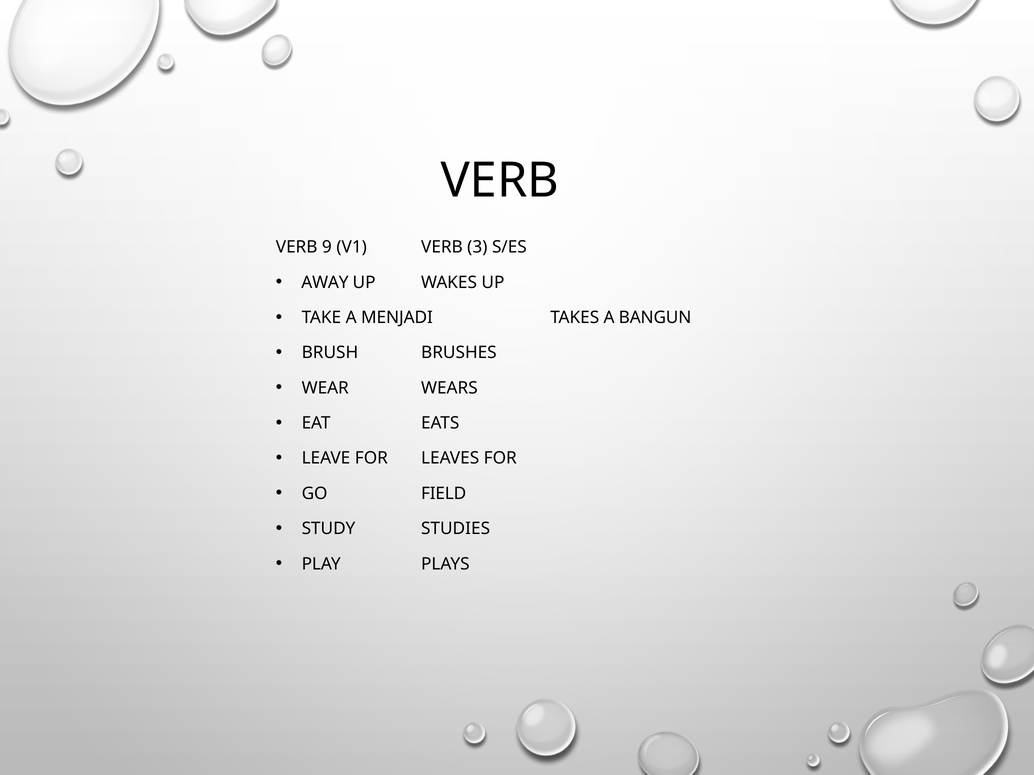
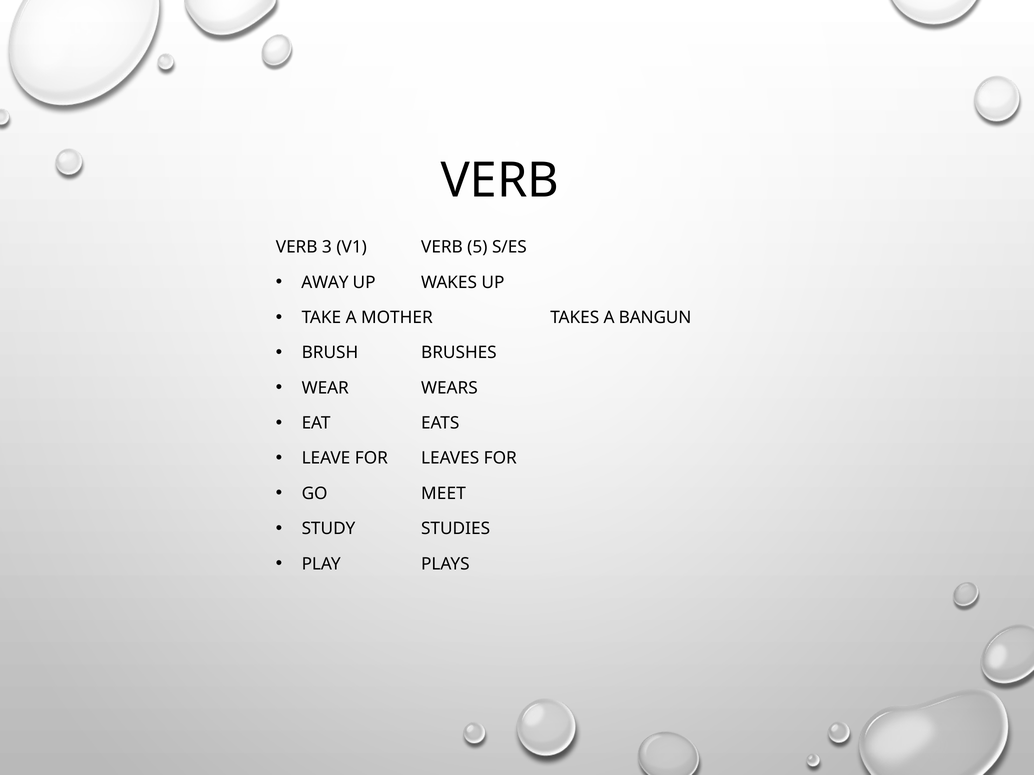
9: 9 -> 3 (327, 247)
3: 3 -> 5 (477, 247)
MENJADI: MENJADI -> MOTHER (397, 318)
FIELD: FIELD -> MEET (443, 494)
